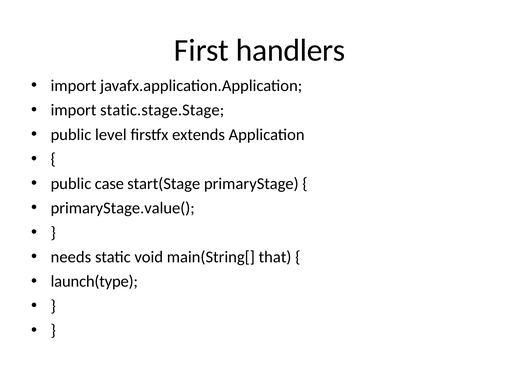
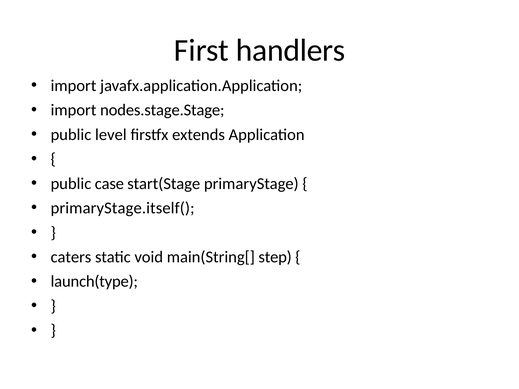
static.stage.Stage: static.stage.Stage -> nodes.stage.Stage (162, 110)
primaryStage.value(: primaryStage.value( -> primaryStage.itself( (123, 208)
needs: needs -> caters (71, 257)
that: that -> step (275, 257)
